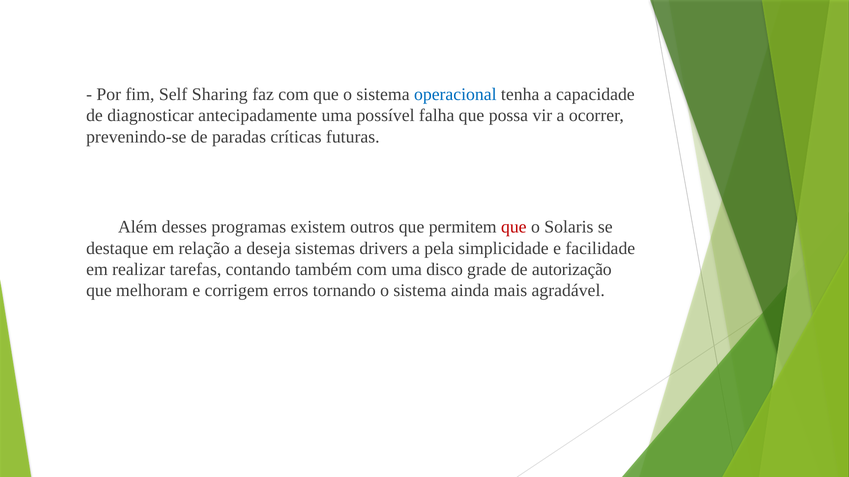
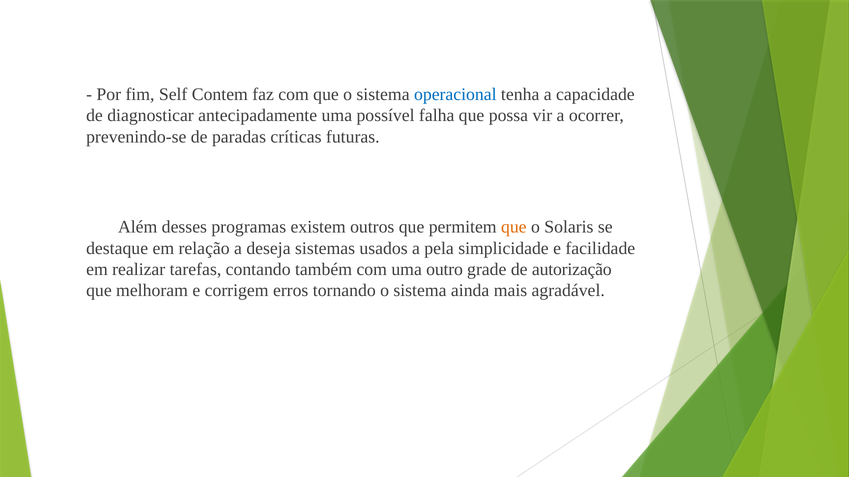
Sharing: Sharing -> Contem (220, 95)
que colour: red -> orange (514, 227)
drivers: drivers -> usados (384, 249)
disco: disco -> outro (445, 270)
